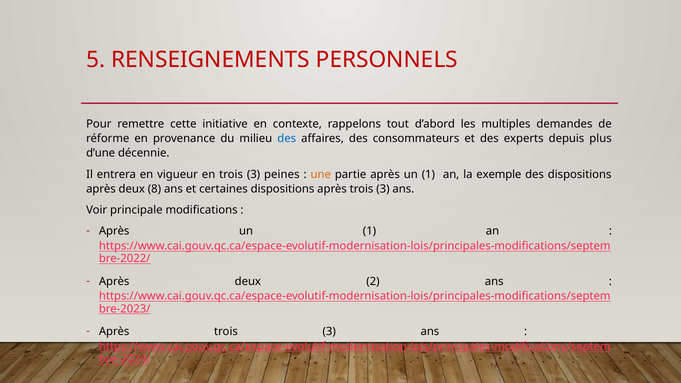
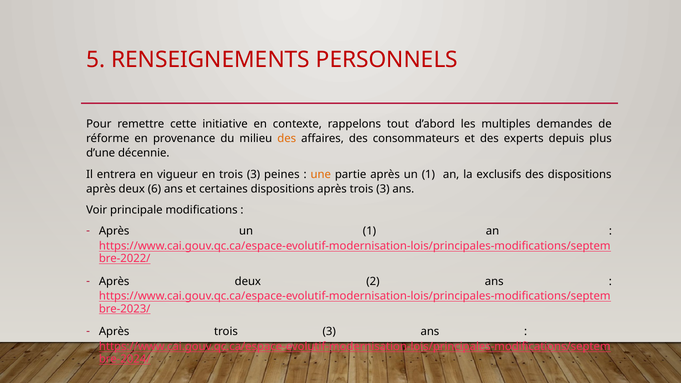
des colour: blue -> orange (287, 139)
exemple: exemple -> exclusifs (499, 174)
8: 8 -> 6 (154, 189)
